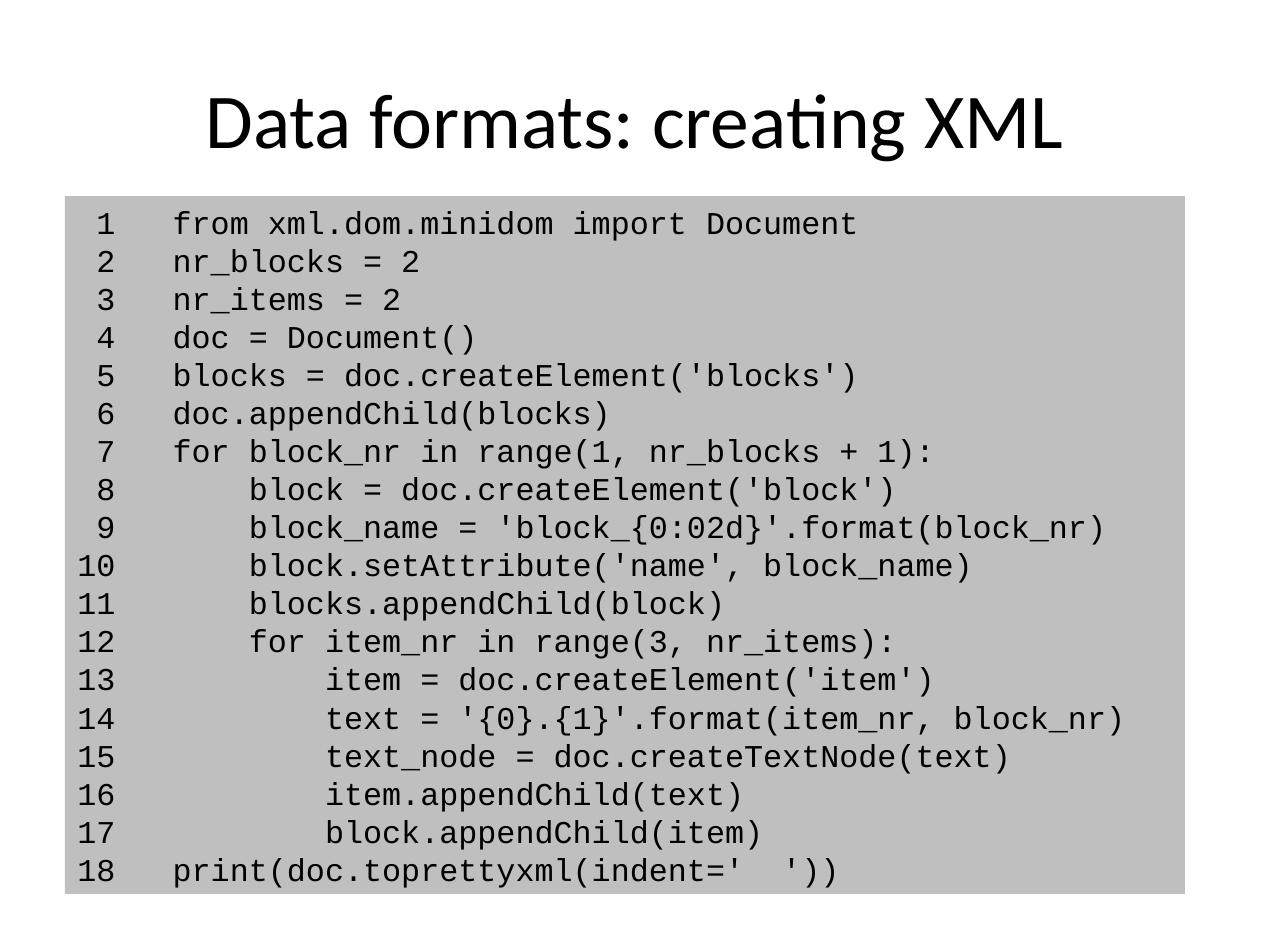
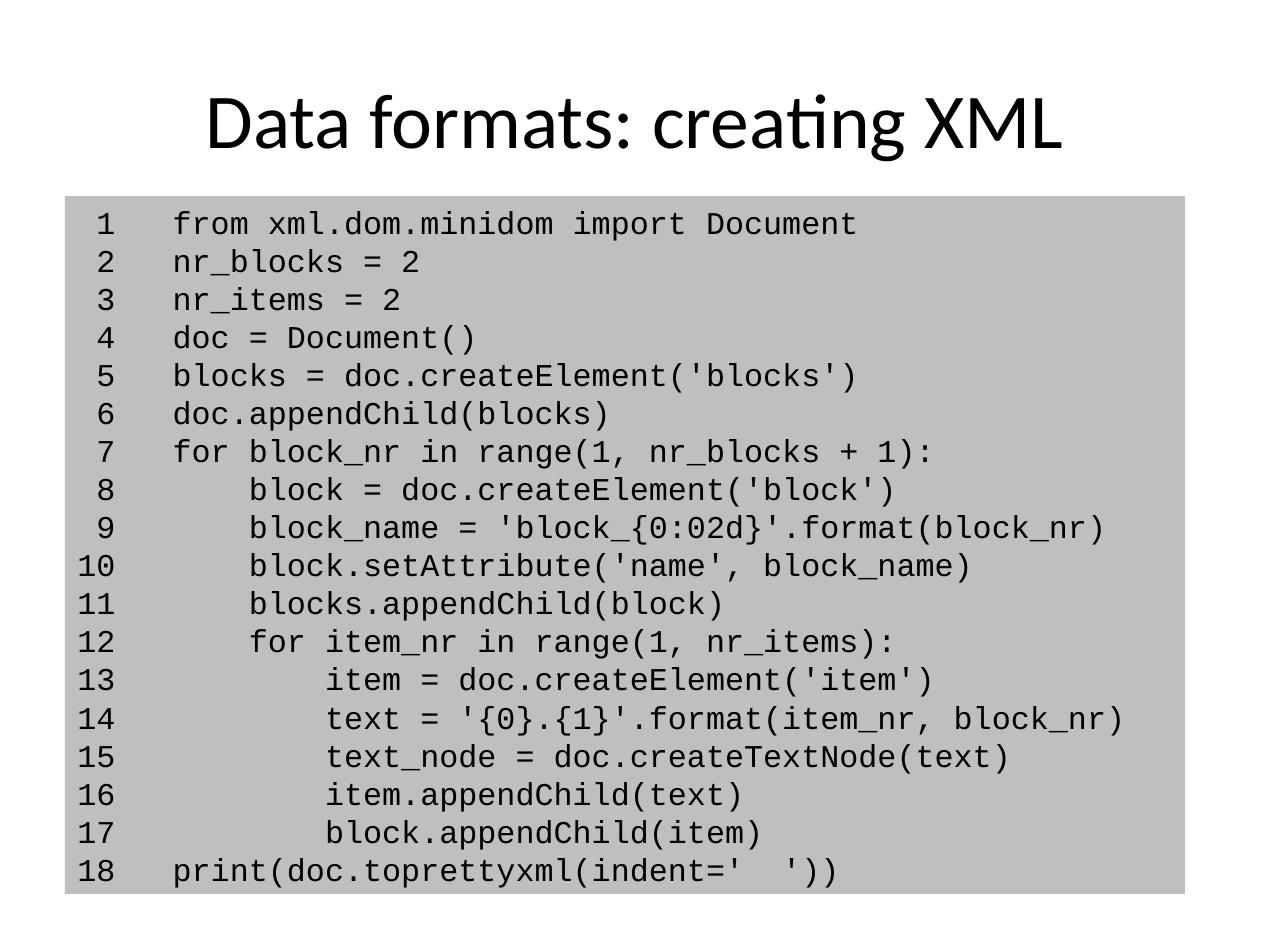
item_nr in range(3: range(3 -> range(1 (611, 643)
